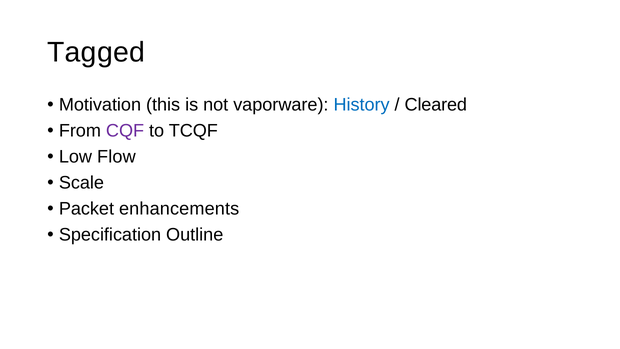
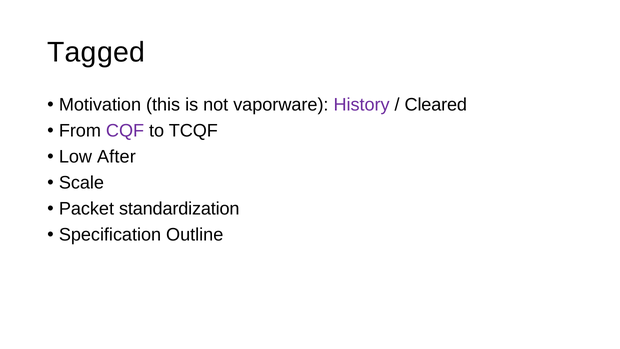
History colour: blue -> purple (362, 105)
Flow: Flow -> After (116, 157)
enhancements: enhancements -> standardization (179, 209)
